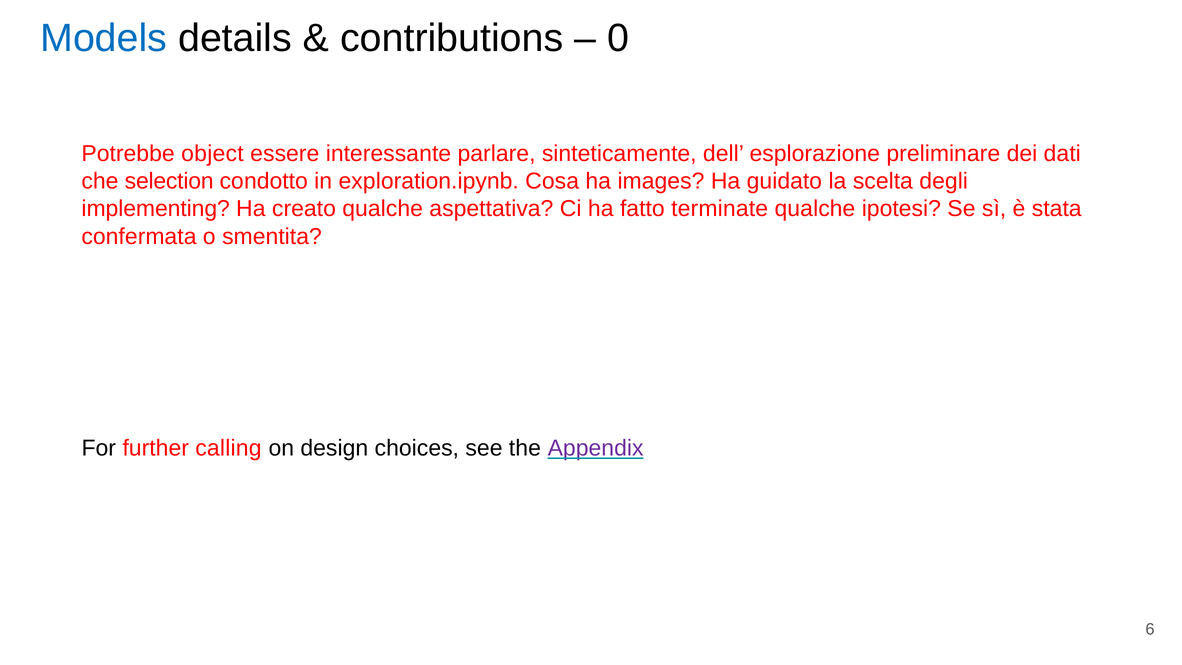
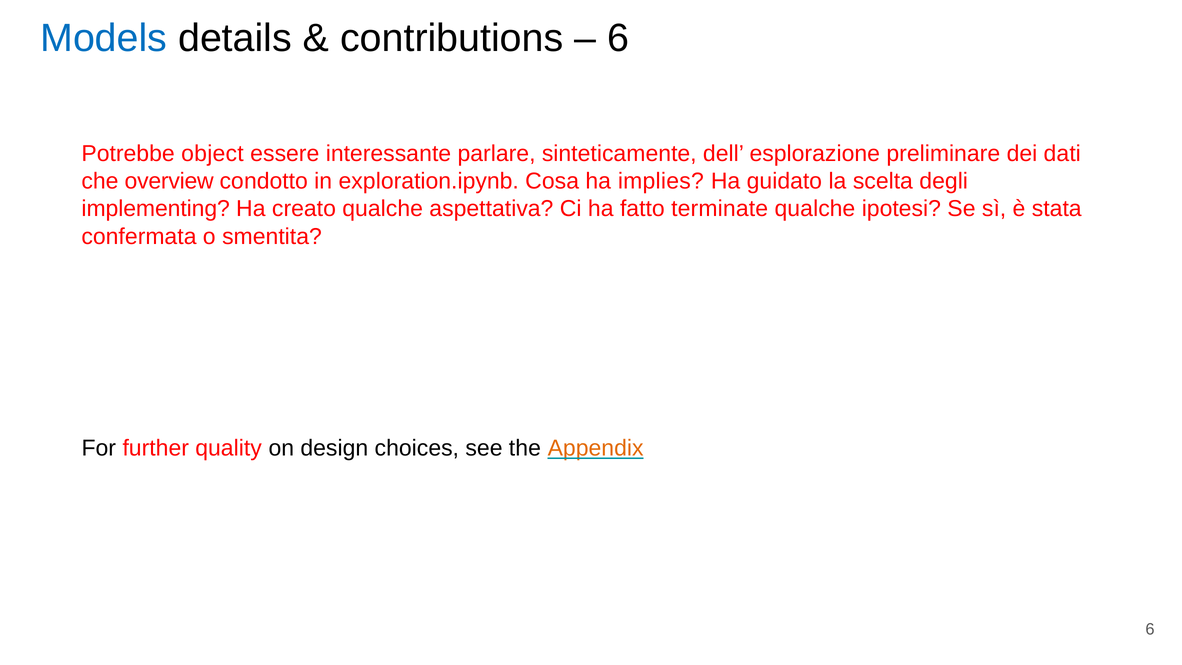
0: 0 -> 6 (618, 38)
selection: selection -> overview (169, 181)
images: images -> implies (661, 181)
calling: calling -> quality (229, 448)
Appendix colour: purple -> orange (596, 448)
